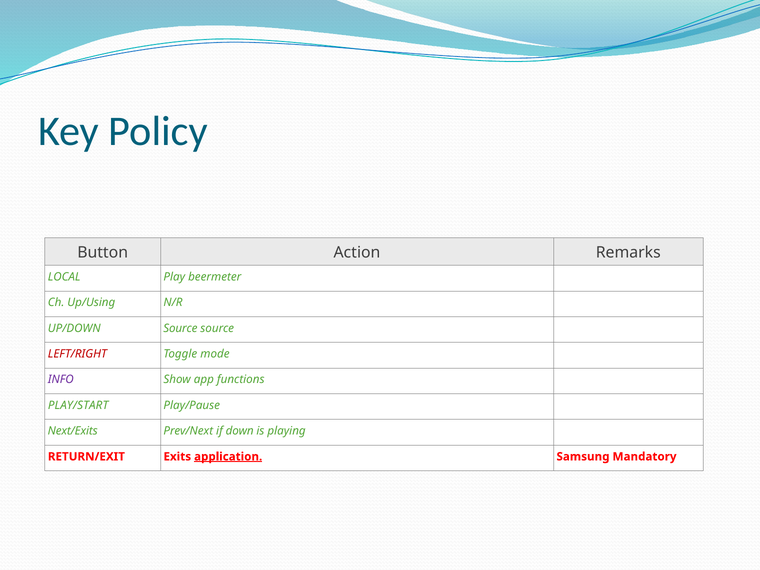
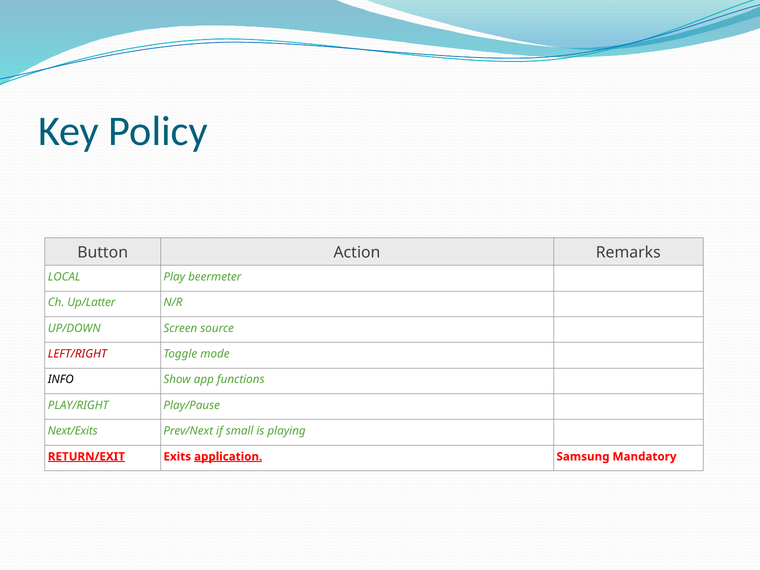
Up/Using: Up/Using -> Up/Latter (91, 303)
UP/DOWN Source: Source -> Screen (180, 328)
INFO colour: purple -> black (61, 380)
PLAY/START: PLAY/START -> PLAY/RIGHT (78, 405)
down: down -> small (240, 431)
RETURN/EXIT underline: none -> present (86, 457)
